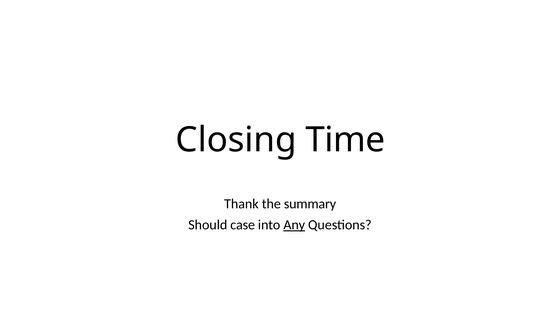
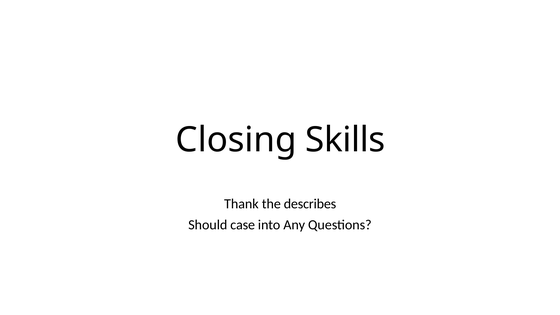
Time: Time -> Skills (345, 140)
summary: summary -> describes (310, 204)
Any underline: present -> none (294, 225)
